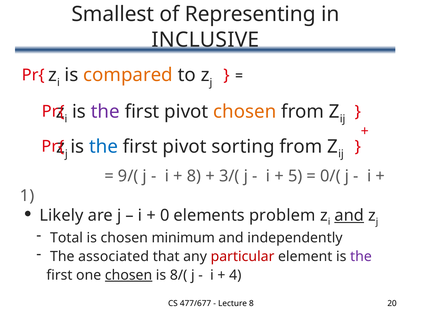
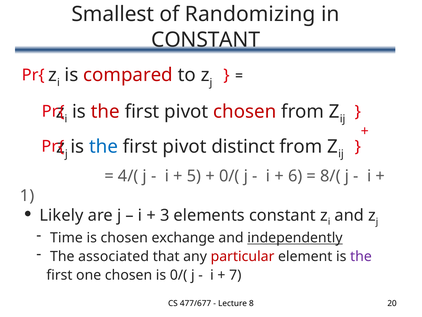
Representing: Representing -> Randomizing (250, 14)
INCLUSIVE: INCLUSIVE -> CONSTANT (206, 40)
compared colour: orange -> red (128, 75)
the colour: purple -> red (105, 112)
chosen colour: orange -> red (245, 112)
sorting: sorting -> distinct (243, 146)
9/(: 9/( -> 4/( (128, 176)
8: 8 -> 5 (194, 176)
3/(: 3/( -> 0/( (229, 176)
5: 5 -> 6 (295, 176)
0/(: 0/( -> 8/( (330, 176)
0: 0 -> 3 (165, 215)
elements problem: problem -> constant (282, 215)
and underline: present -> none (349, 215)
Total: Total -> Time (66, 238)
minimum: minimum -> exchange (183, 238)
independently underline: none -> present (295, 238)
chosen underline: present -> none (129, 275)
is 8/(: 8/( -> 0/( (179, 275)
4: 4 -> 7 (235, 275)
